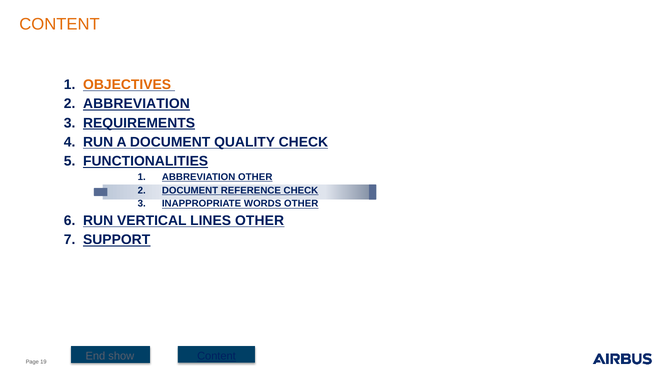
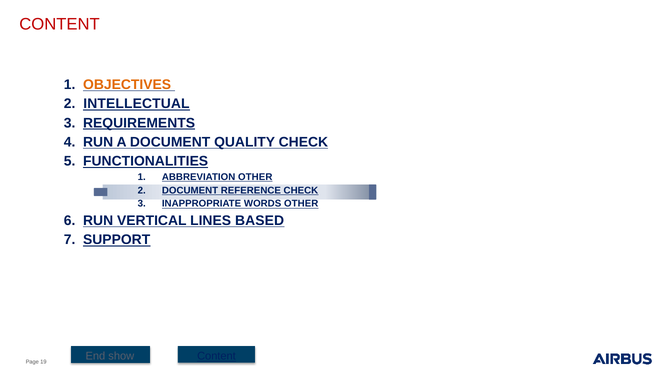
CONTENT colour: orange -> red (60, 24)
ABBREVIATION: ABBREVIATION -> INTELLECTUAL (136, 104)
LINES OTHER: OTHER -> BASED (260, 221)
